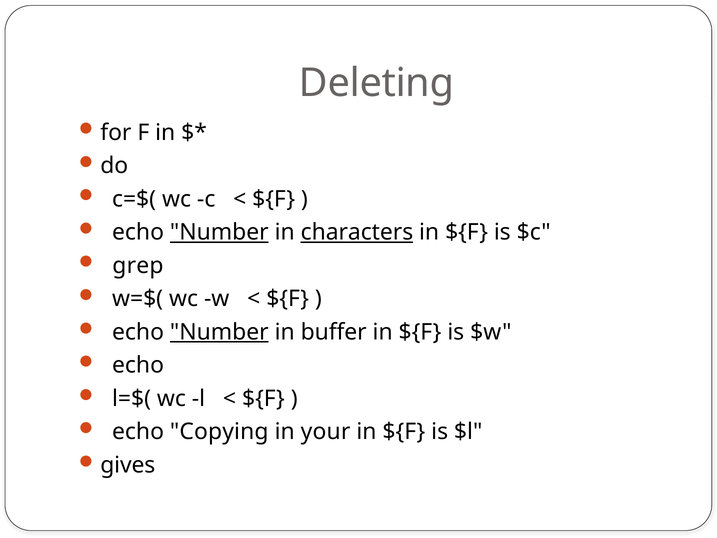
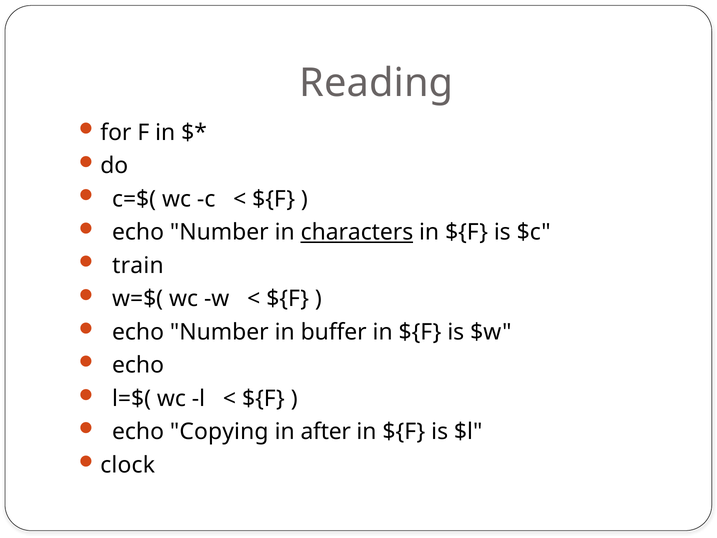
Deleting: Deleting -> Reading (376, 83)
Number underline: present -> none (219, 232)
grep: grep -> train (138, 265)
Number underline: present -> none (219, 332)
your: your -> after (326, 432)
gives: gives -> clock (128, 465)
